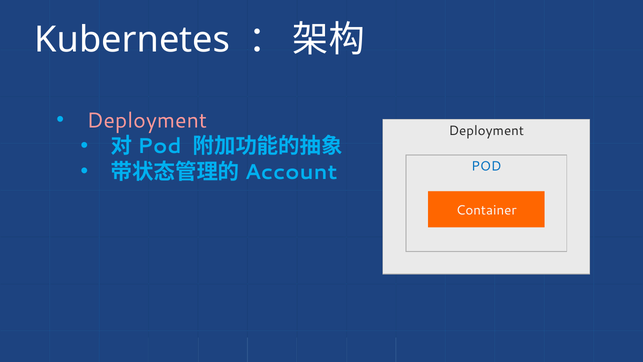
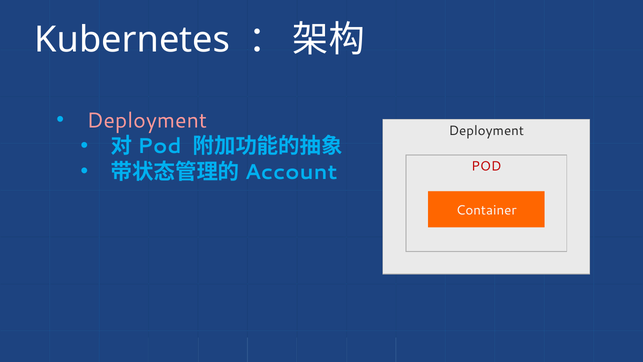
POD colour: blue -> red (486, 166)
